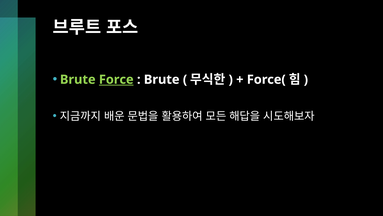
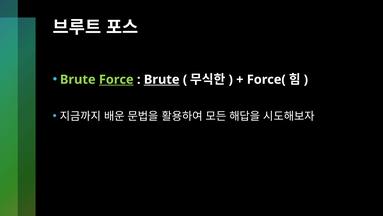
Brute underline: none -> present (162, 79)
